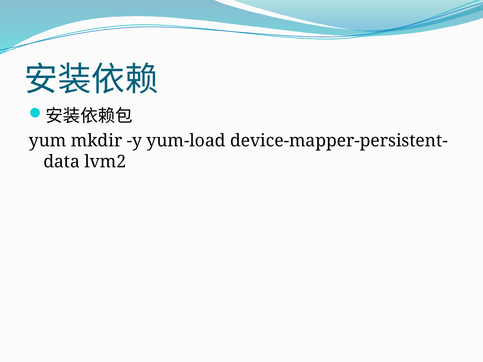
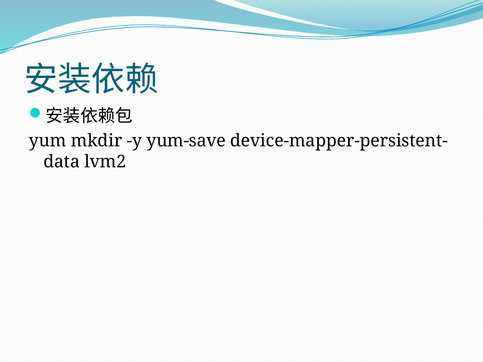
yum-load: yum-load -> yum-save (186, 141)
